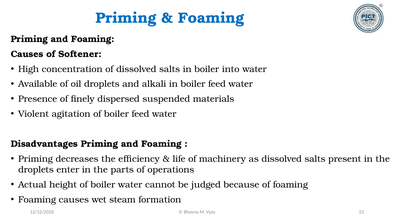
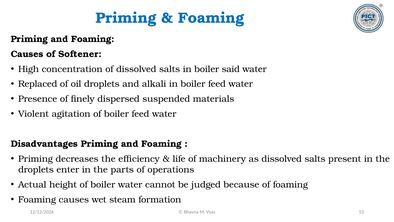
into: into -> said (231, 69)
Available: Available -> Replaced (38, 84)
